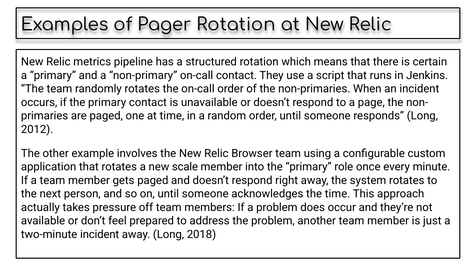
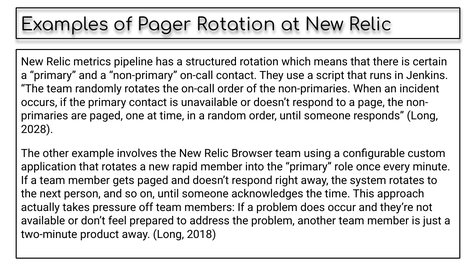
2012: 2012 -> 2028 (37, 129)
scale: scale -> rapid (185, 167)
two-minute incident: incident -> product (100, 234)
